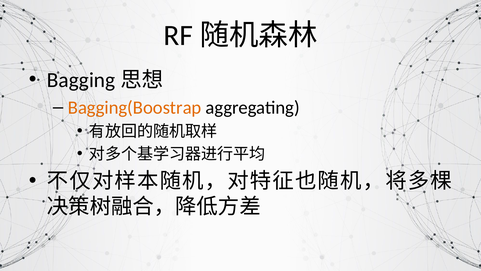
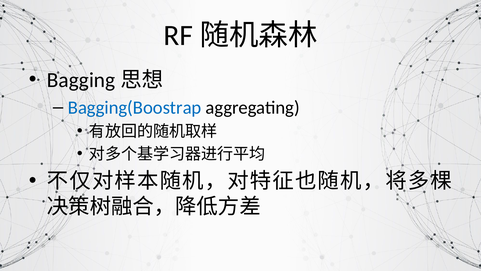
Bagging(Boostrap colour: orange -> blue (135, 107)
